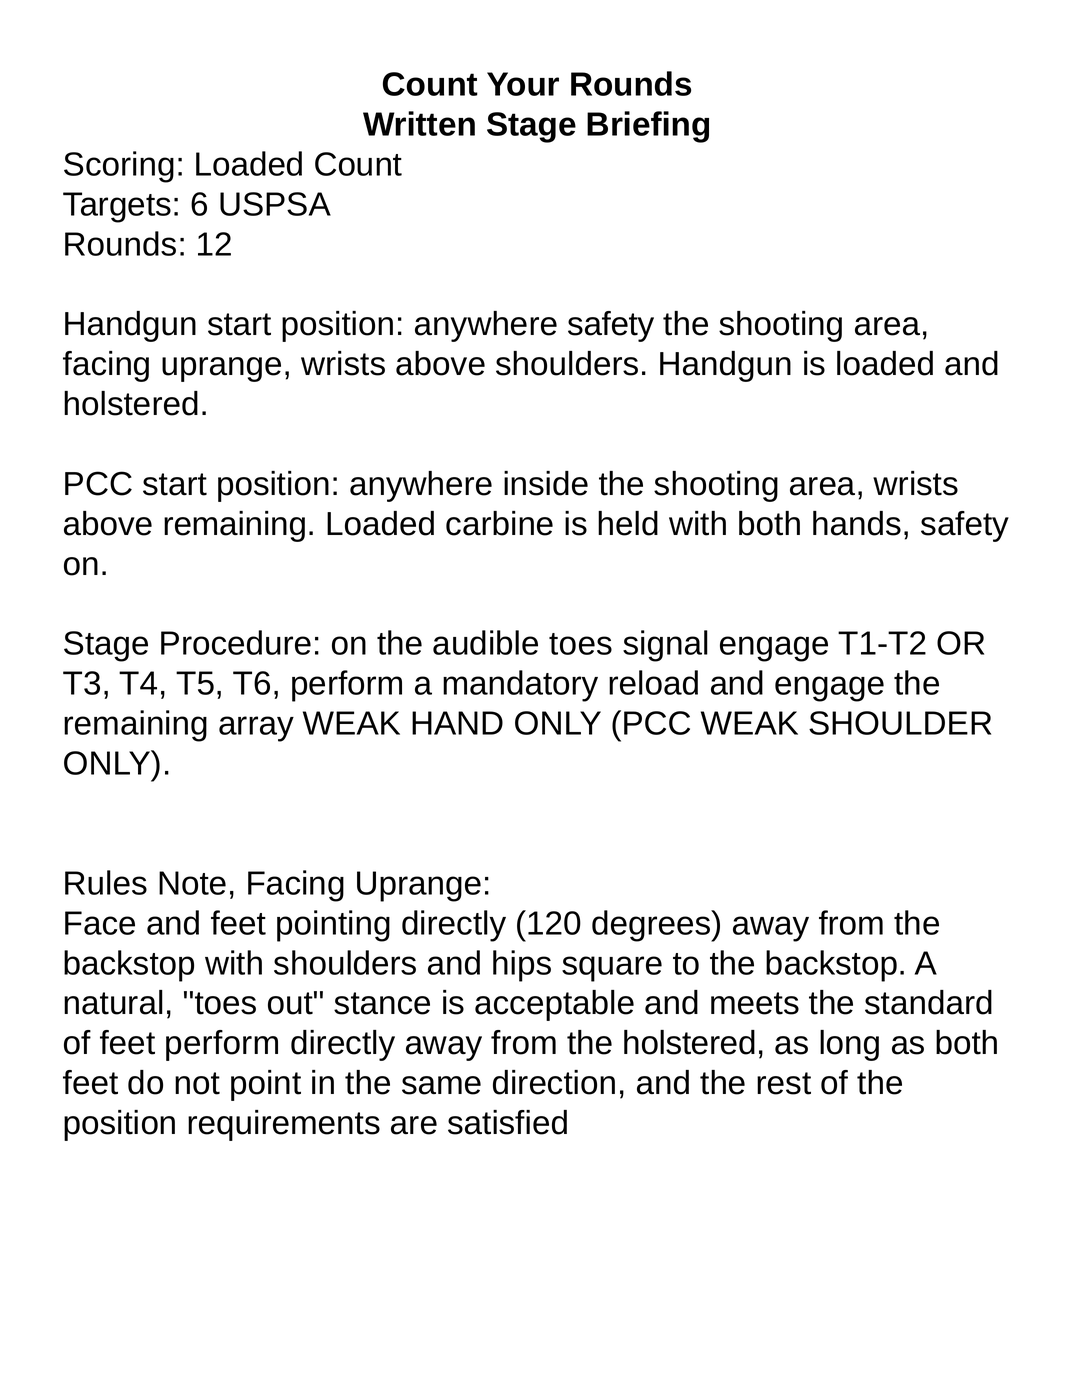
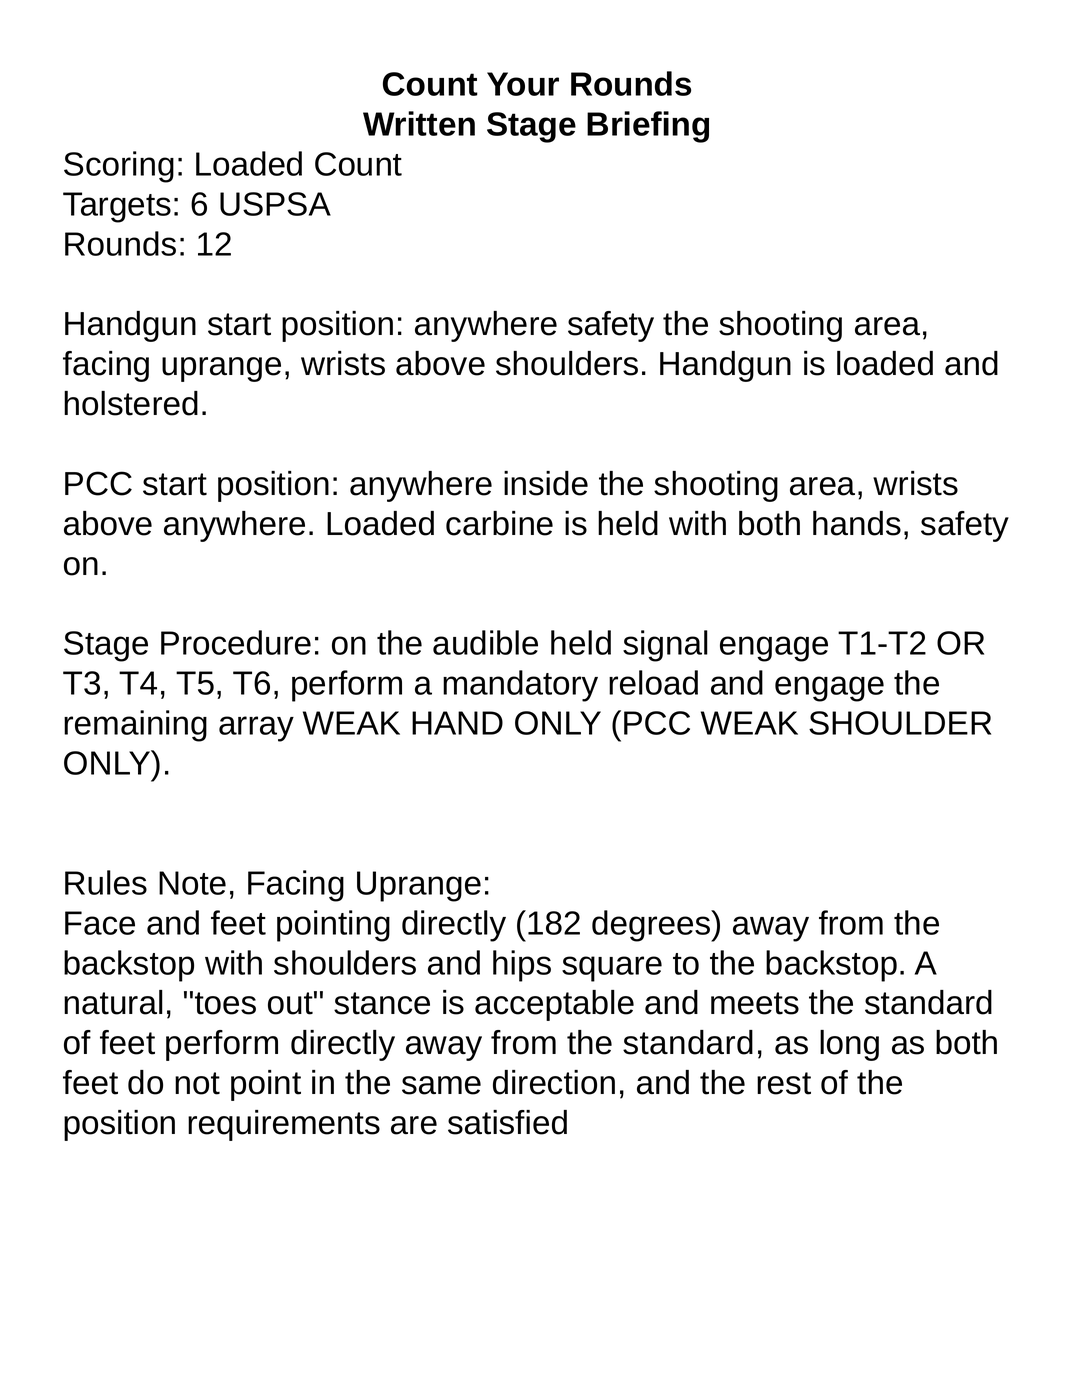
above remaining: remaining -> anywhere (239, 524)
audible toes: toes -> held (581, 644)
120: 120 -> 182 (549, 923)
from the holstered: holstered -> standard (694, 1043)
